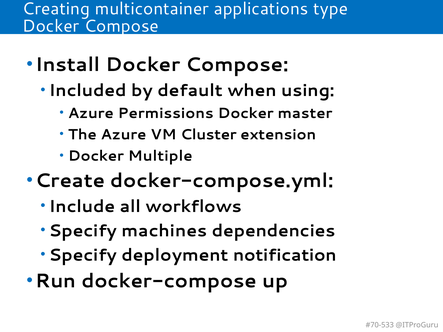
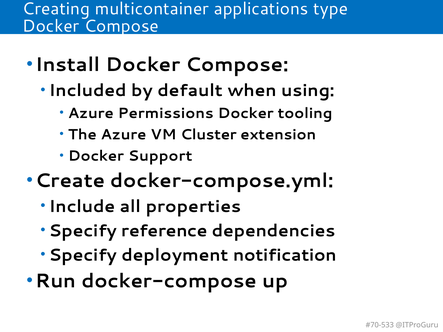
master: master -> tooling (305, 113)
Multiple: Multiple -> Support (160, 156)
workflows: workflows -> properties (193, 206)
machines: machines -> reference (164, 231)
